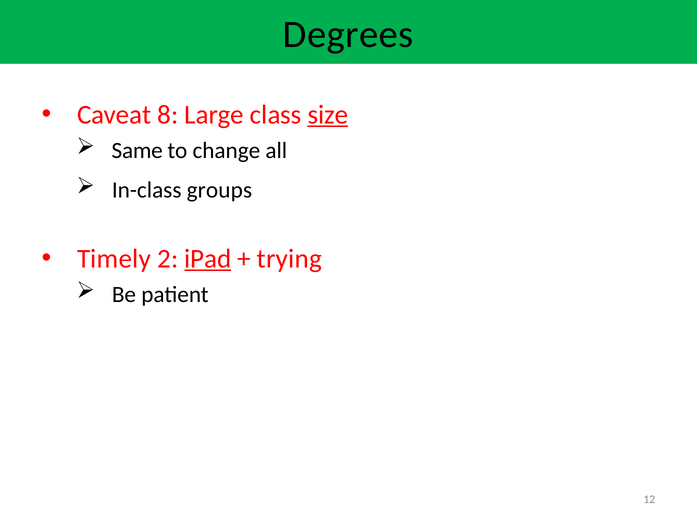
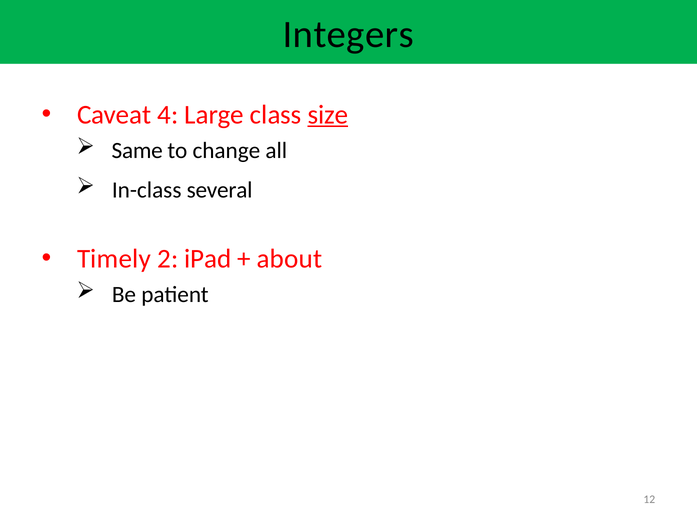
Degrees: Degrees -> Integers (348, 35)
8: 8 -> 4 (168, 115)
groups: groups -> several (220, 190)
iPad underline: present -> none (208, 259)
trying: trying -> about (290, 259)
